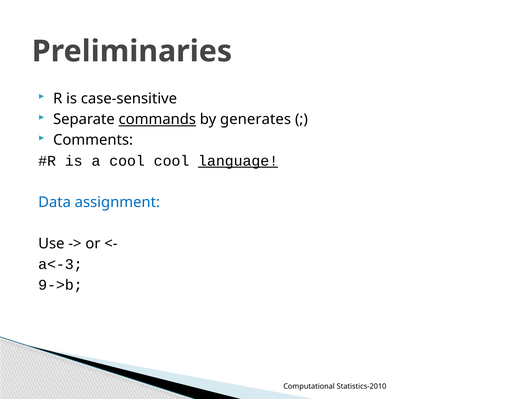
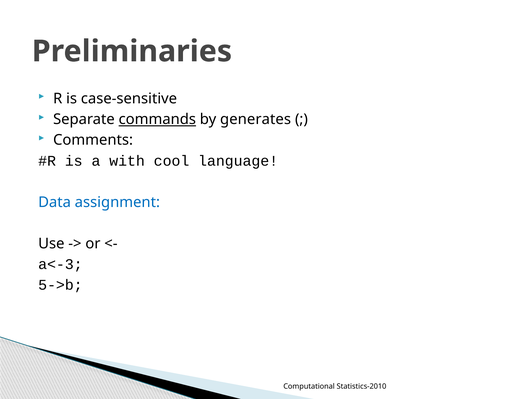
a cool: cool -> with (127, 161)
language underline: present -> none (238, 161)
9->b: 9->b -> 5->b (60, 285)
